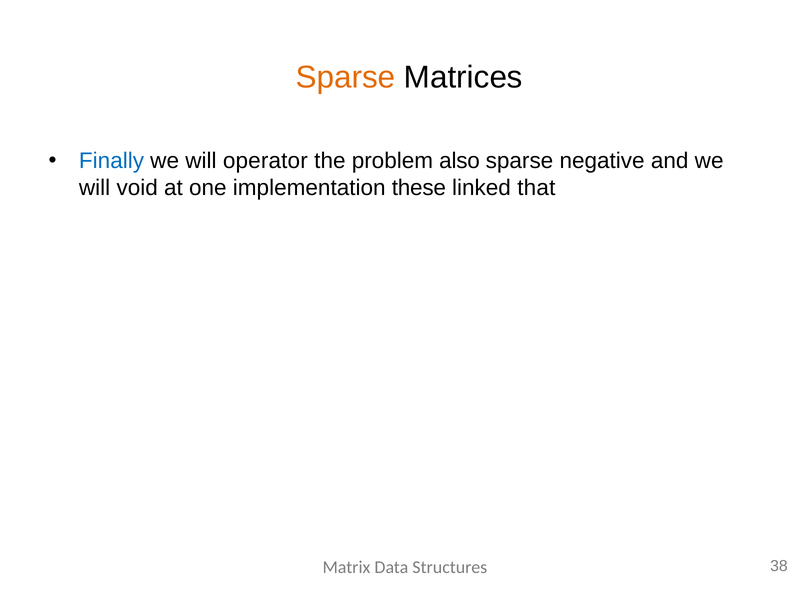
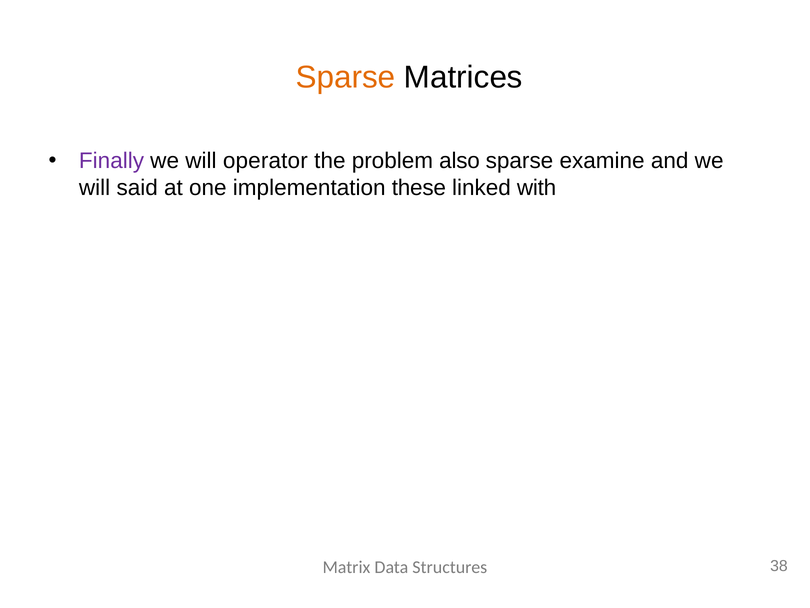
Finally colour: blue -> purple (112, 161)
negative: negative -> examine (602, 161)
void: void -> said (137, 188)
that: that -> with (537, 188)
